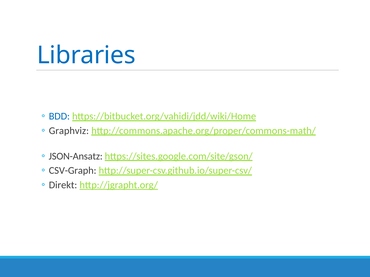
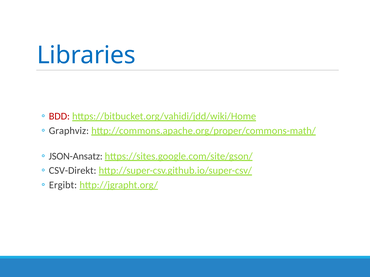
BDD colour: blue -> red (59, 116)
CSV-Graph: CSV-Graph -> CSV-Direkt (73, 171)
Direkt: Direkt -> Ergibt (63, 185)
